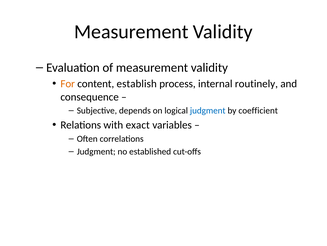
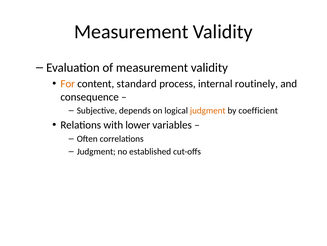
establish: establish -> standard (137, 84)
judgment colour: blue -> orange (208, 110)
exact: exact -> lower (138, 125)
